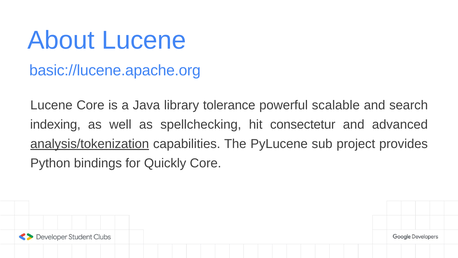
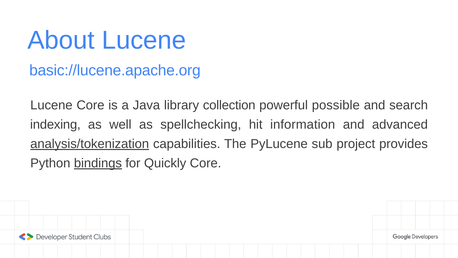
tolerance: tolerance -> collection (229, 105)
scalable: scalable -> possible (336, 105)
consectetur: consectetur -> information (303, 124)
bindings underline: none -> present (98, 163)
